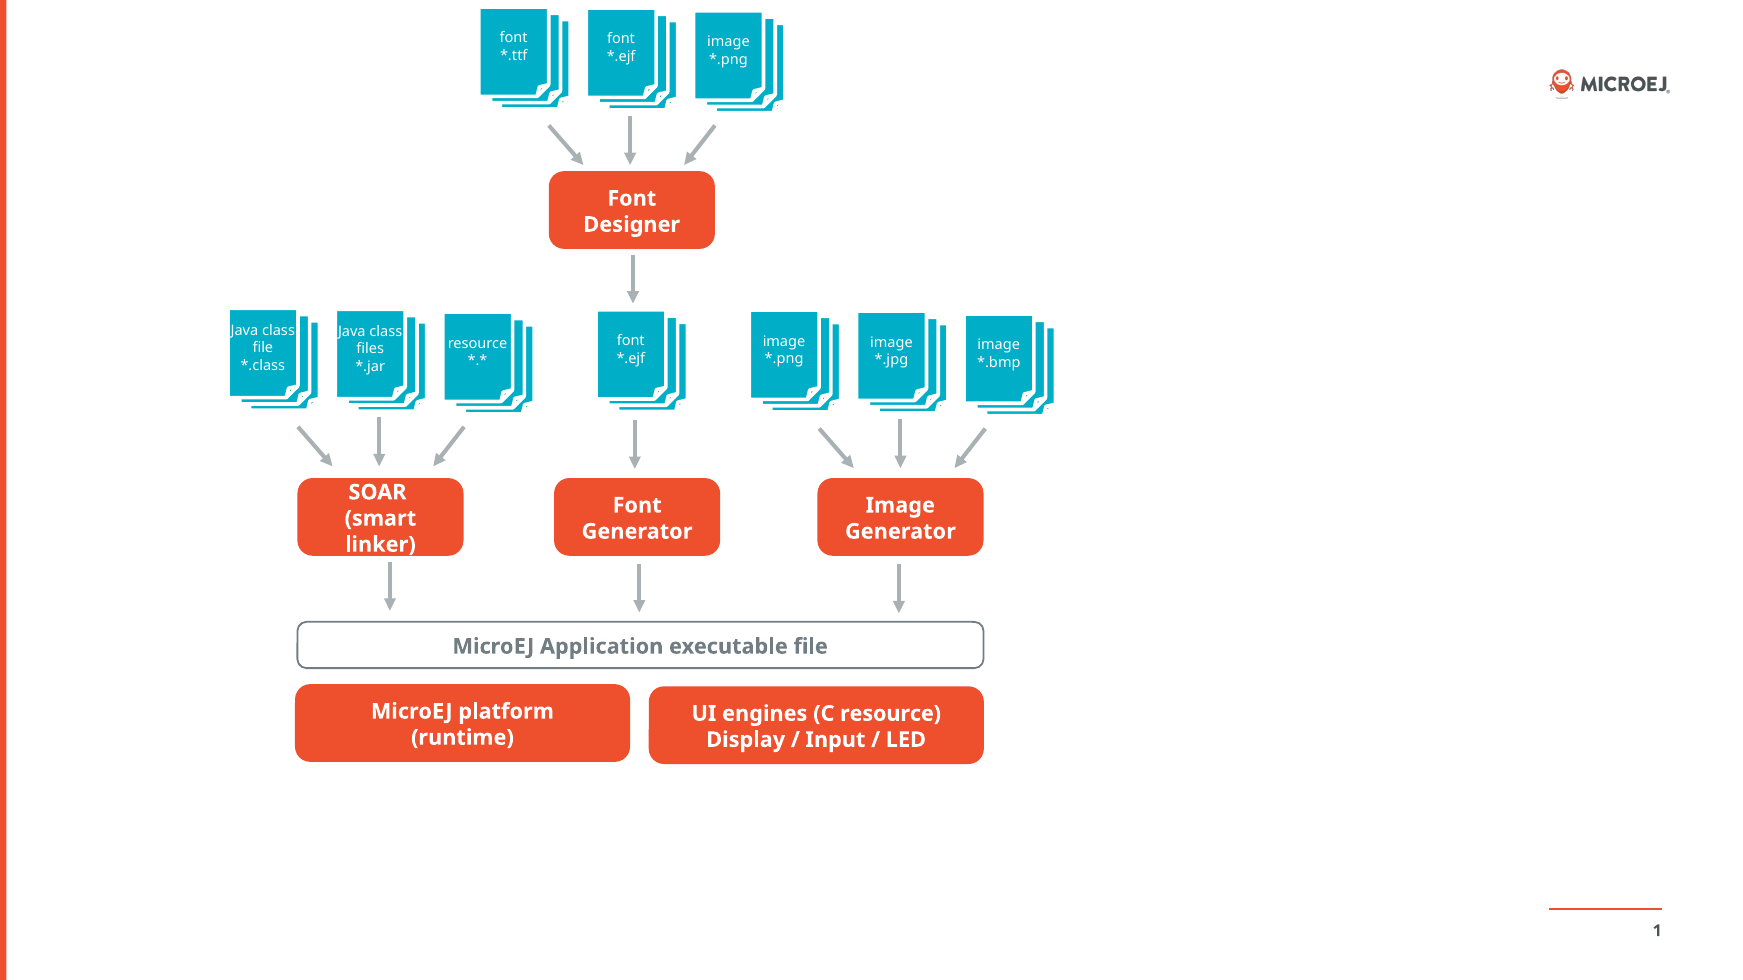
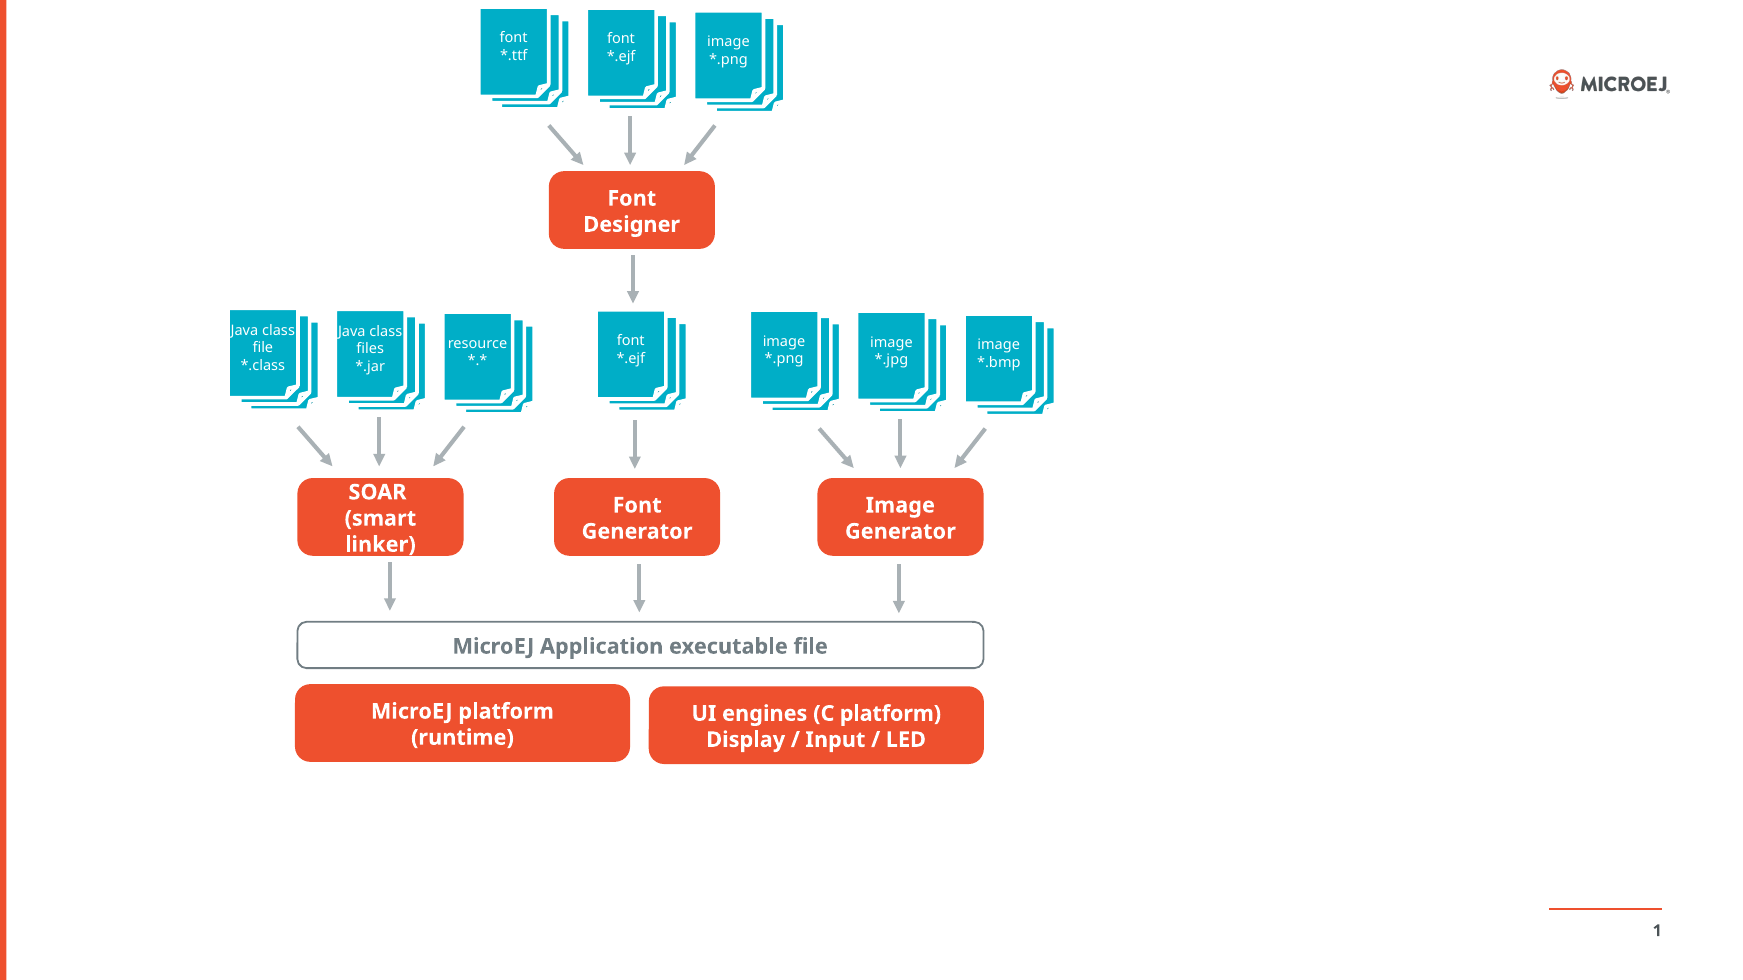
C resource: resource -> platform (890, 714)
